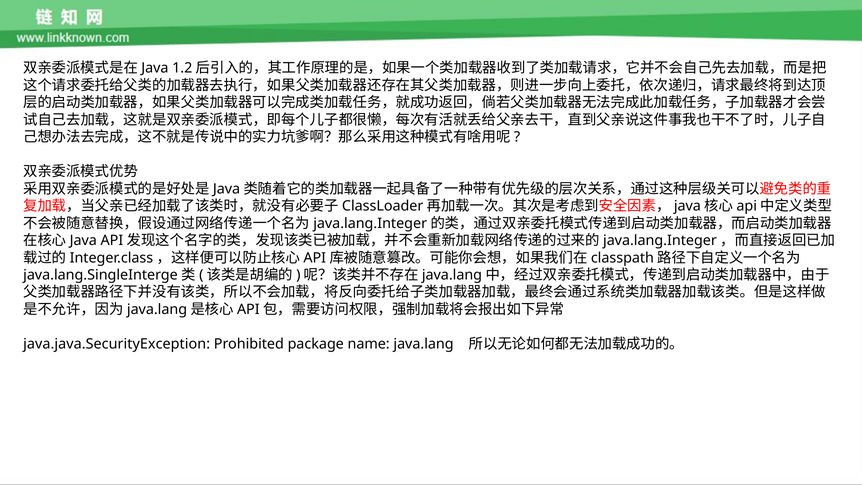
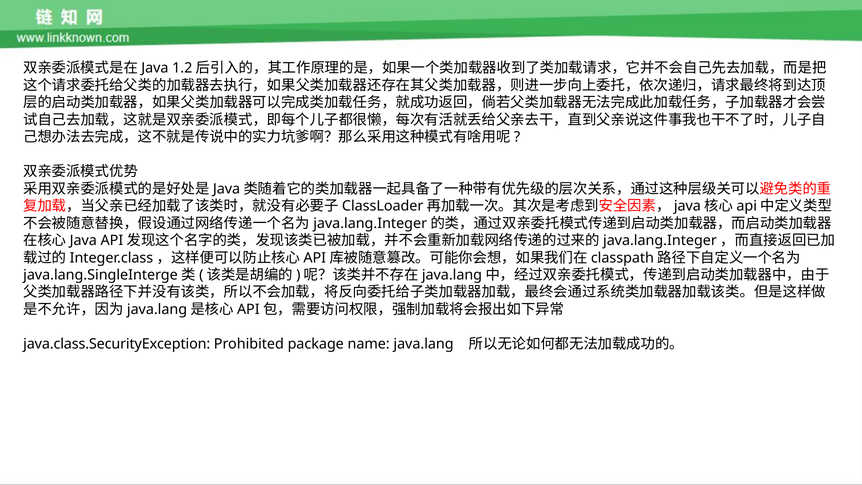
java.java.SecurityException: java.java.SecurityException -> java.class.SecurityException (117, 344)
